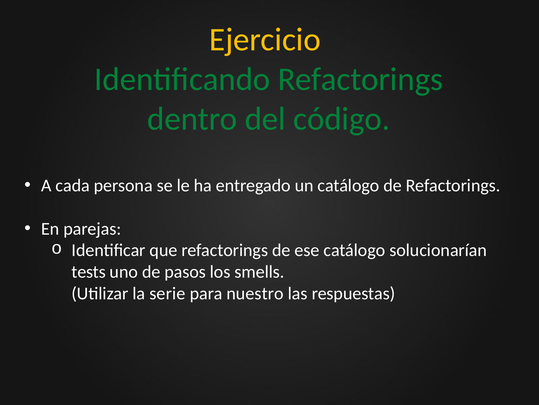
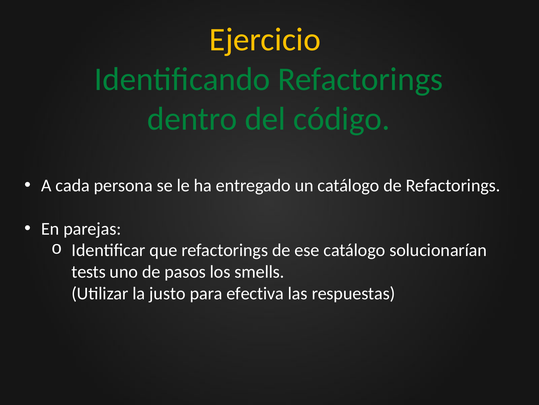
serie: serie -> justo (167, 293)
nuestro: nuestro -> efectiva (255, 293)
